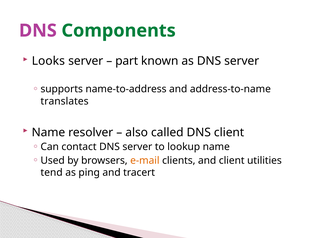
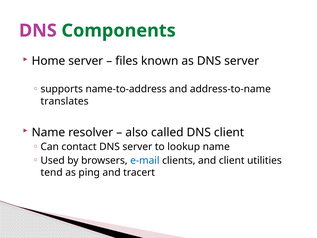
Looks: Looks -> Home (48, 61)
part: part -> files (127, 61)
e-mail colour: orange -> blue (145, 160)
